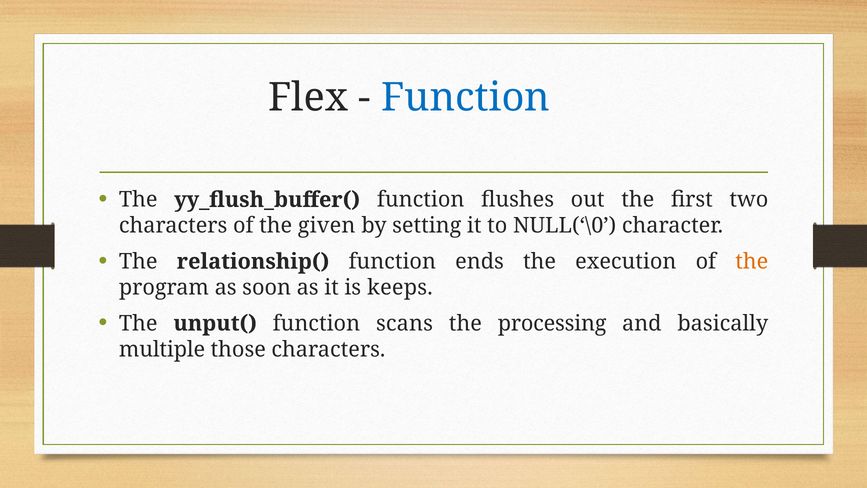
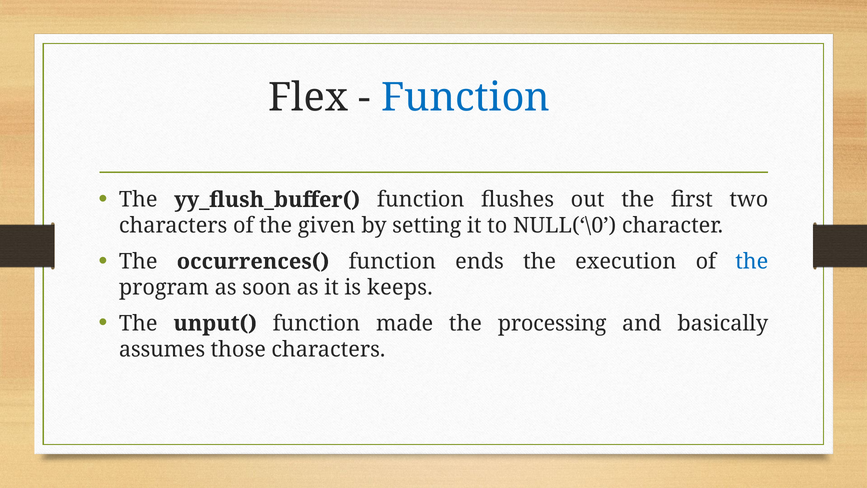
relationship(: relationship( -> occurrences( (253, 261)
the colour: orange -> blue (752, 261)
scans: scans -> made (405, 323)
multiple: multiple -> assumes (162, 349)
